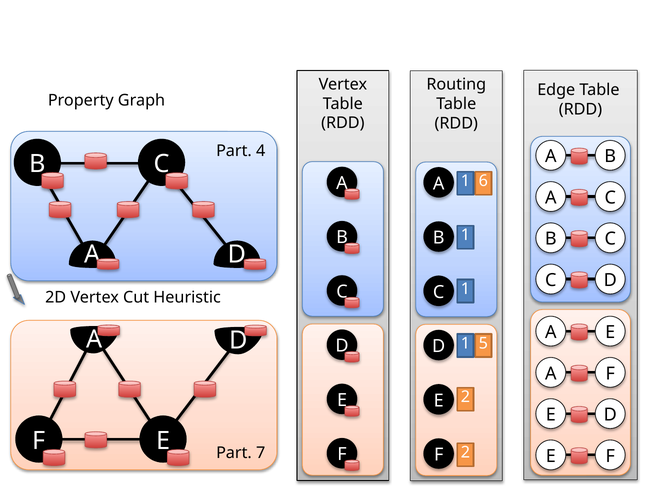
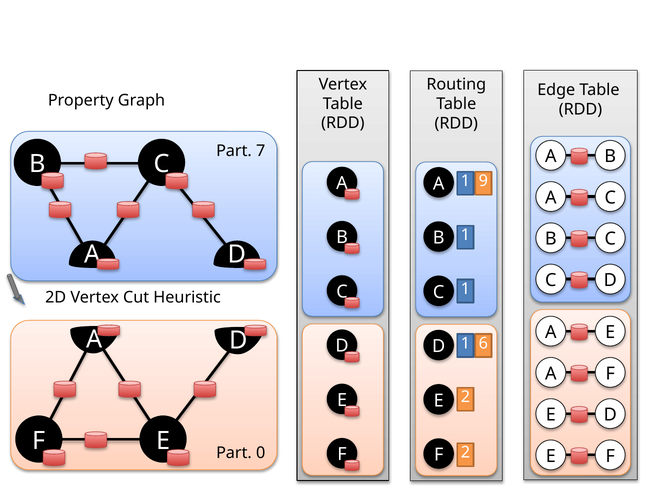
4: 4 -> 7 (261, 151)
6: 6 -> 9 (483, 181)
5: 5 -> 6 (483, 343)
7: 7 -> 0 (261, 453)
